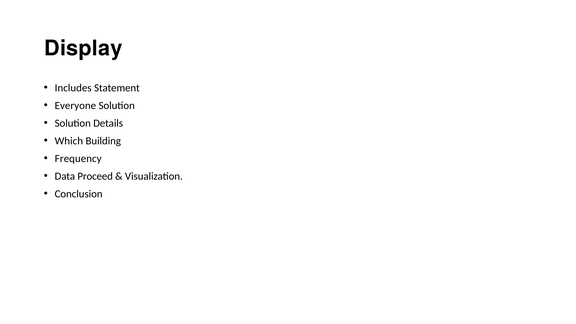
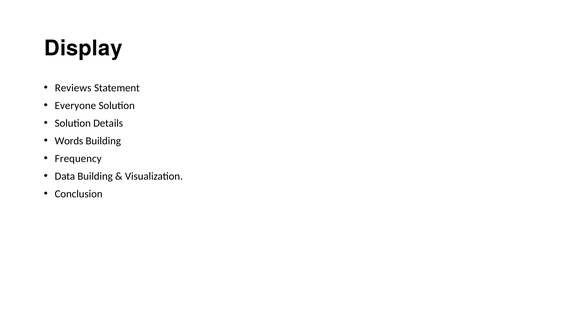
Includes: Includes -> Reviews (73, 88)
Which: Which -> Words (69, 141)
Data Proceed: Proceed -> Building (95, 176)
